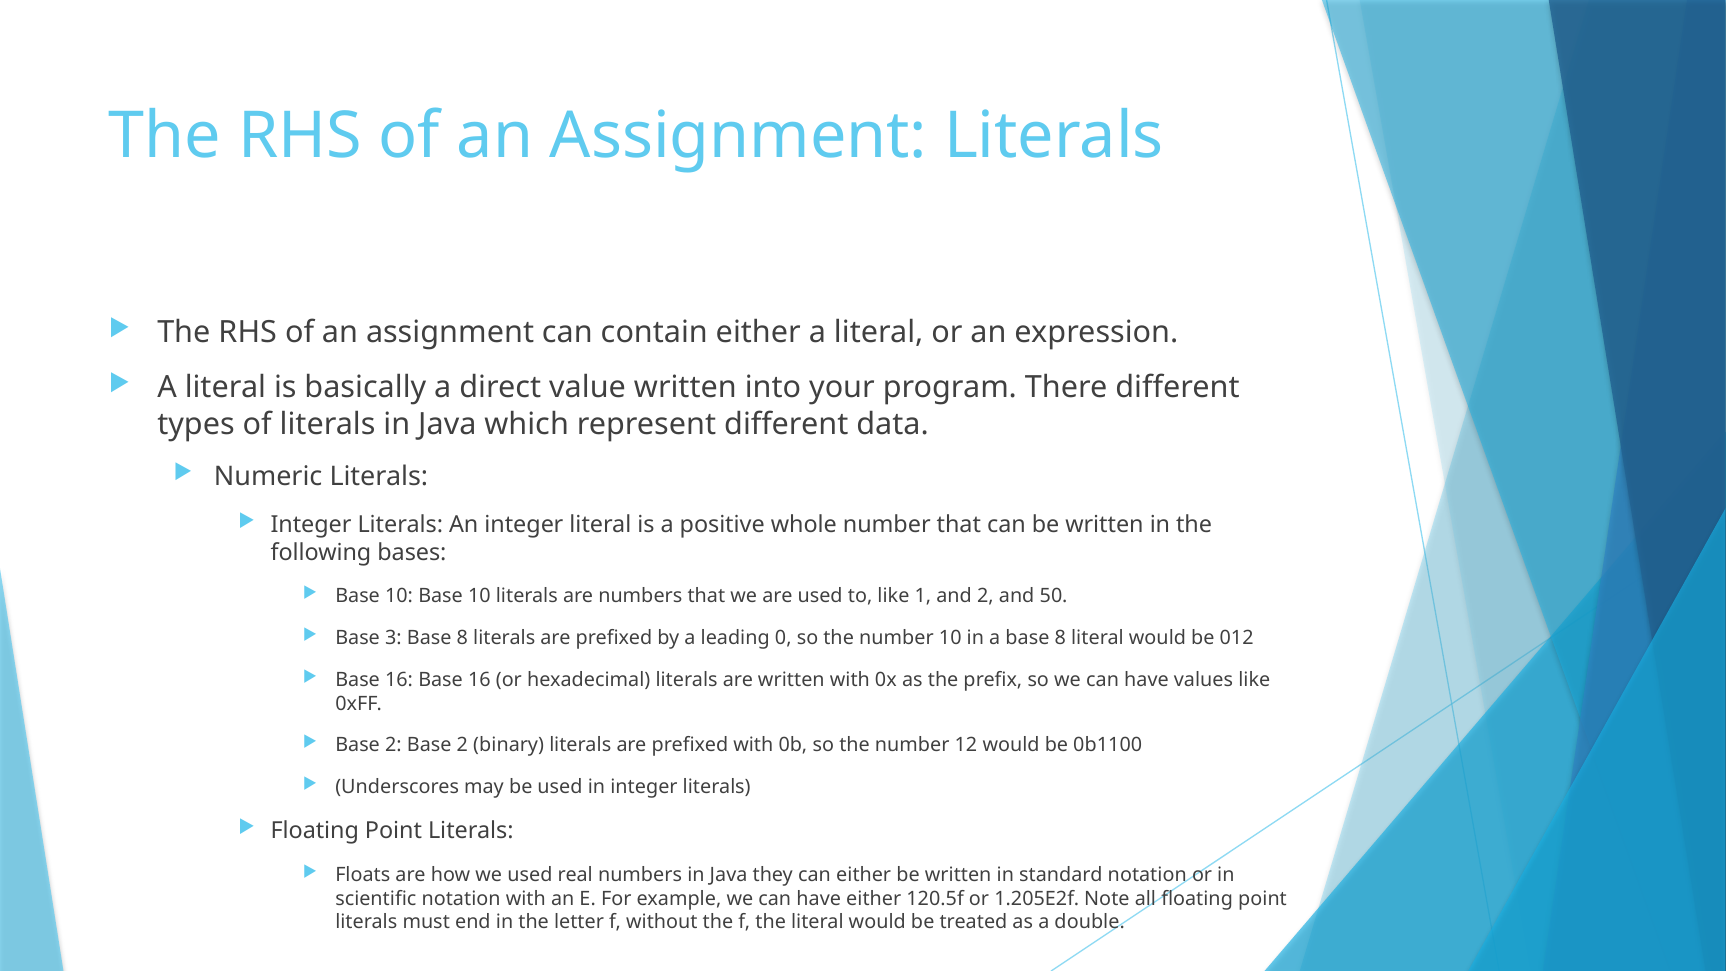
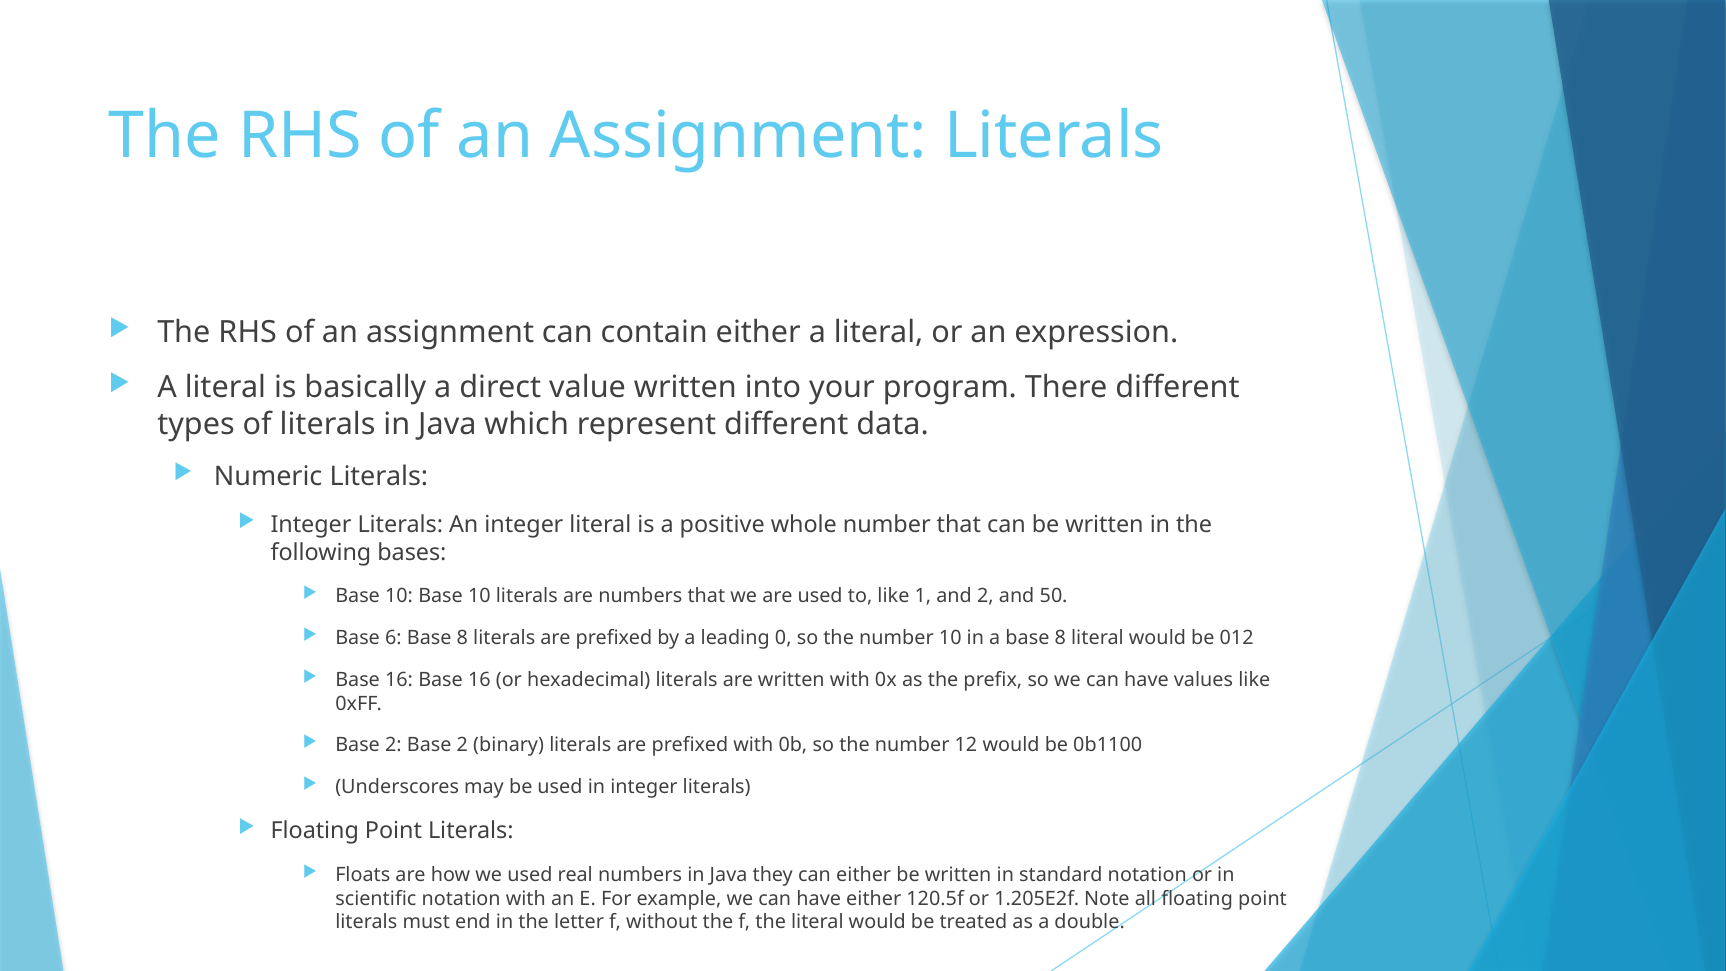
3: 3 -> 6 (393, 638)
